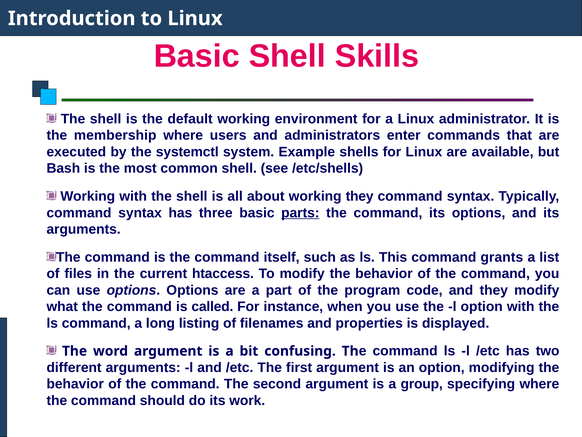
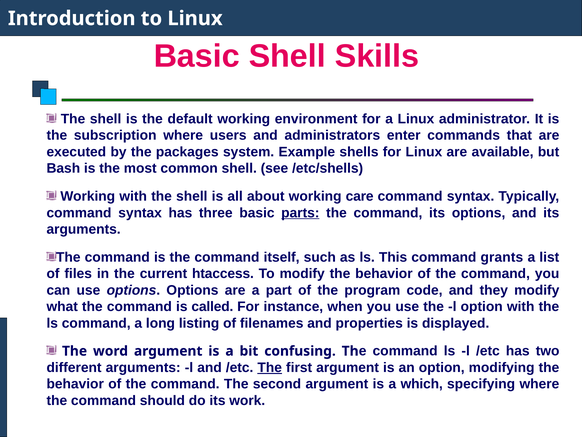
membership: membership -> subscription (115, 135)
systemctl: systemctl -> packages (187, 152)
working they: they -> care (360, 196)
The underline: none -> present (270, 367)
group: group -> which (422, 384)
